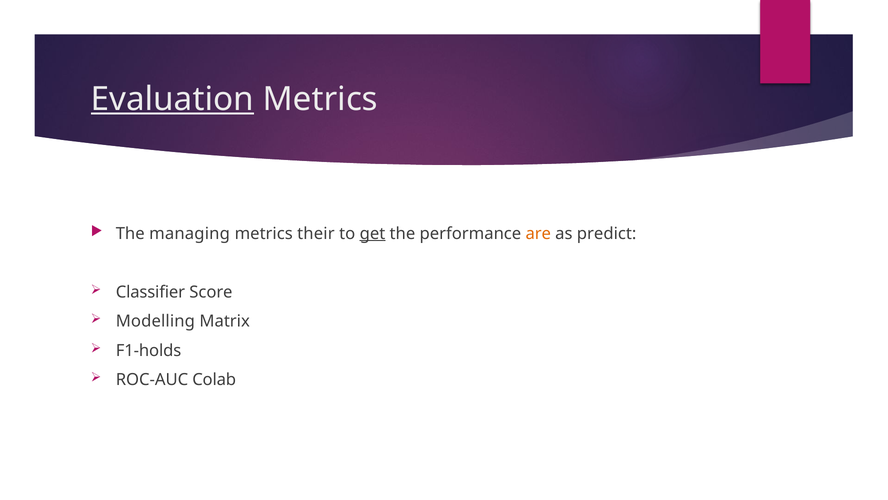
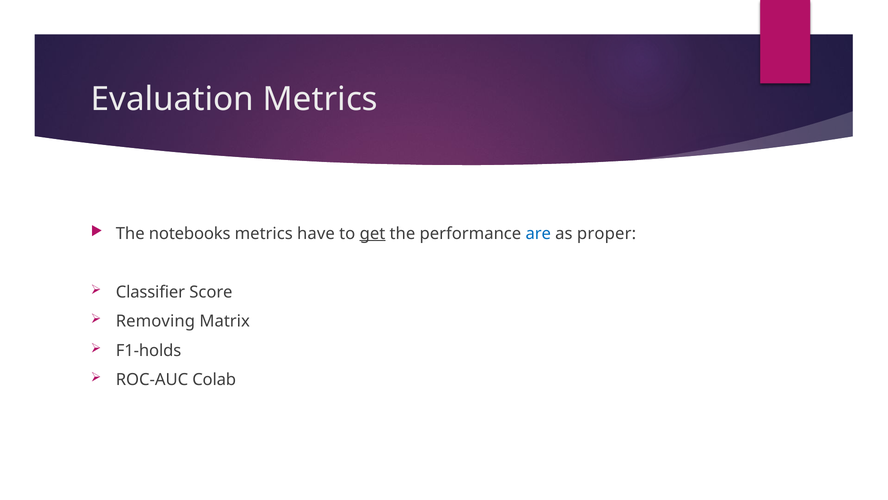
Evaluation underline: present -> none (172, 99)
managing: managing -> notebooks (190, 233)
their: their -> have (316, 233)
are colour: orange -> blue (538, 233)
predict: predict -> proper (607, 233)
Modelling: Modelling -> Removing (155, 321)
